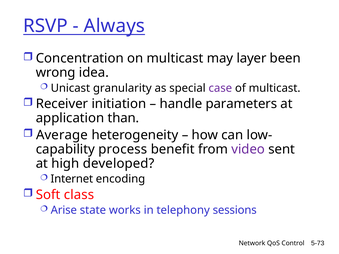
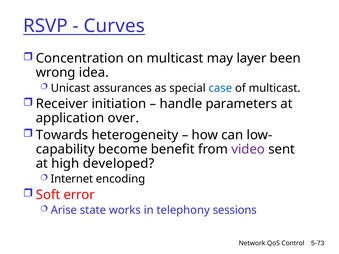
Always: Always -> Curves (114, 26)
granularity: granularity -> assurances (122, 88)
case colour: purple -> blue (220, 88)
than: than -> over (123, 118)
Average: Average -> Towards (62, 135)
process: process -> become (123, 149)
class: class -> error (79, 195)
